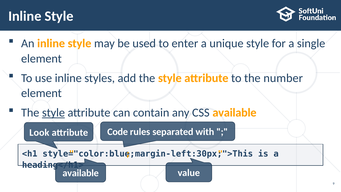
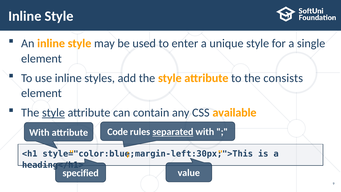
number: number -> consists (283, 78)
Look: Look -> With (39, 132)
separated underline: none -> present (173, 132)
available: available -> specified (81, 173)
